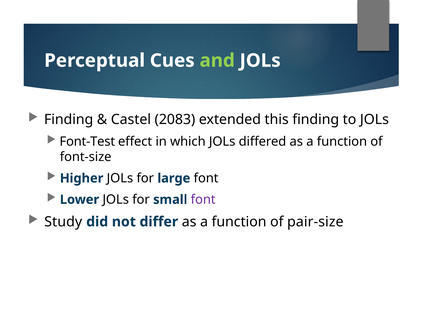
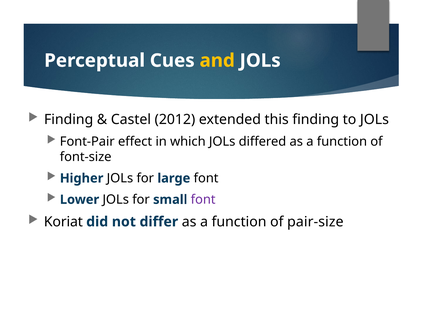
and colour: light green -> yellow (217, 60)
2083: 2083 -> 2012 (175, 119)
Font-Test: Font-Test -> Font-Pair (87, 141)
Study: Study -> Koriat (63, 221)
